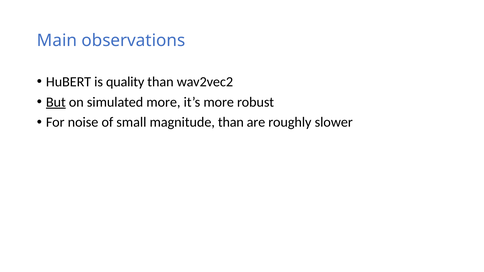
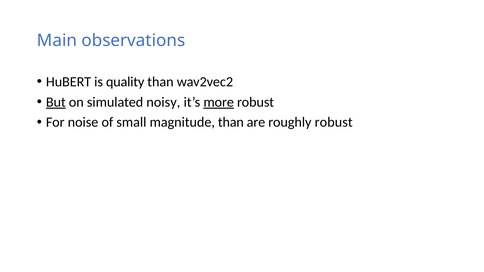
simulated more: more -> noisy (163, 102)
more underline: none -> present (219, 102)
roughly slower: slower -> robust (334, 122)
